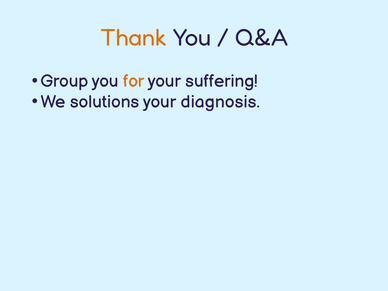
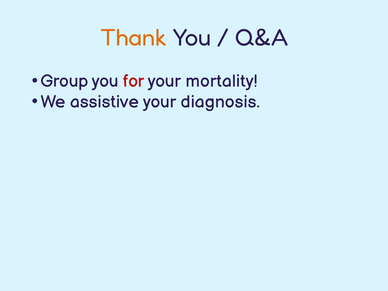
for colour: orange -> red (134, 81)
suffering: suffering -> mortality (222, 81)
solutions: solutions -> assistive (105, 102)
